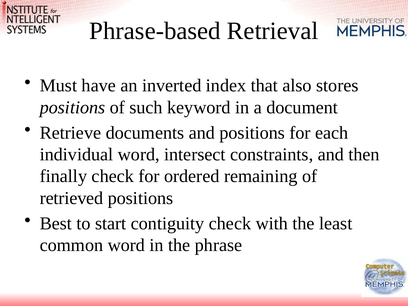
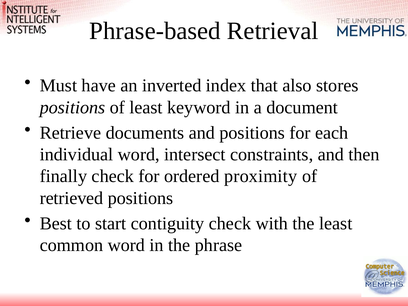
of such: such -> least (146, 107)
remaining: remaining -> proximity (261, 176)
